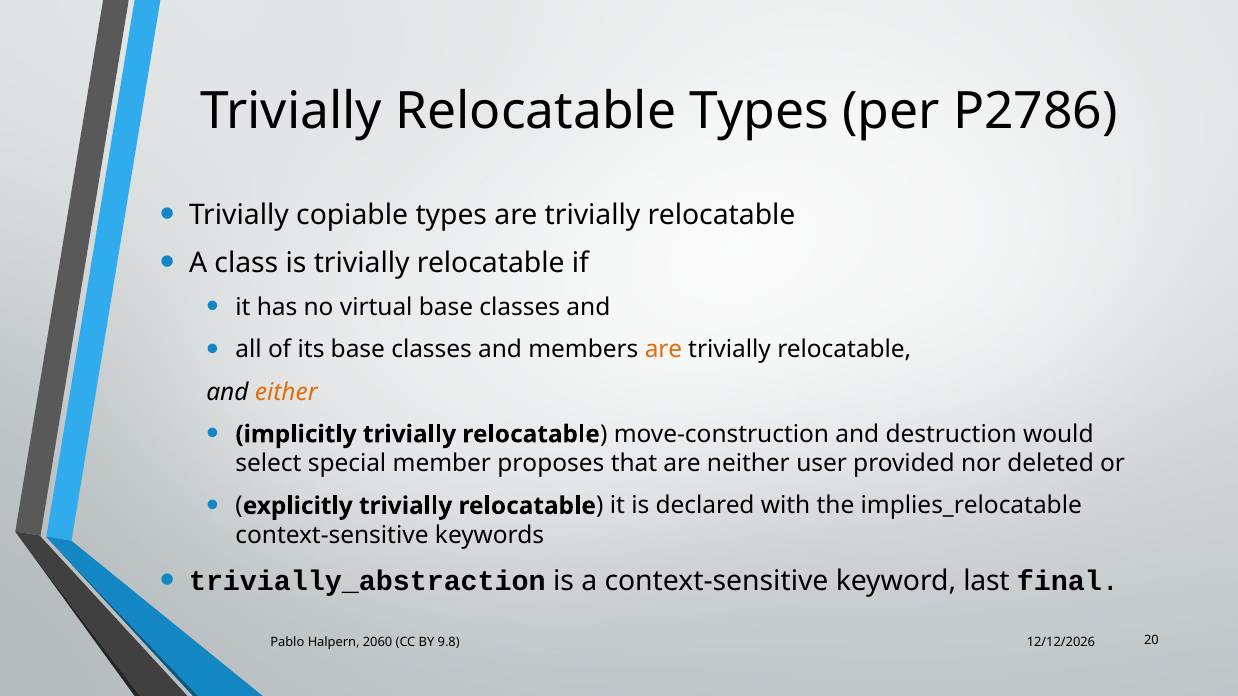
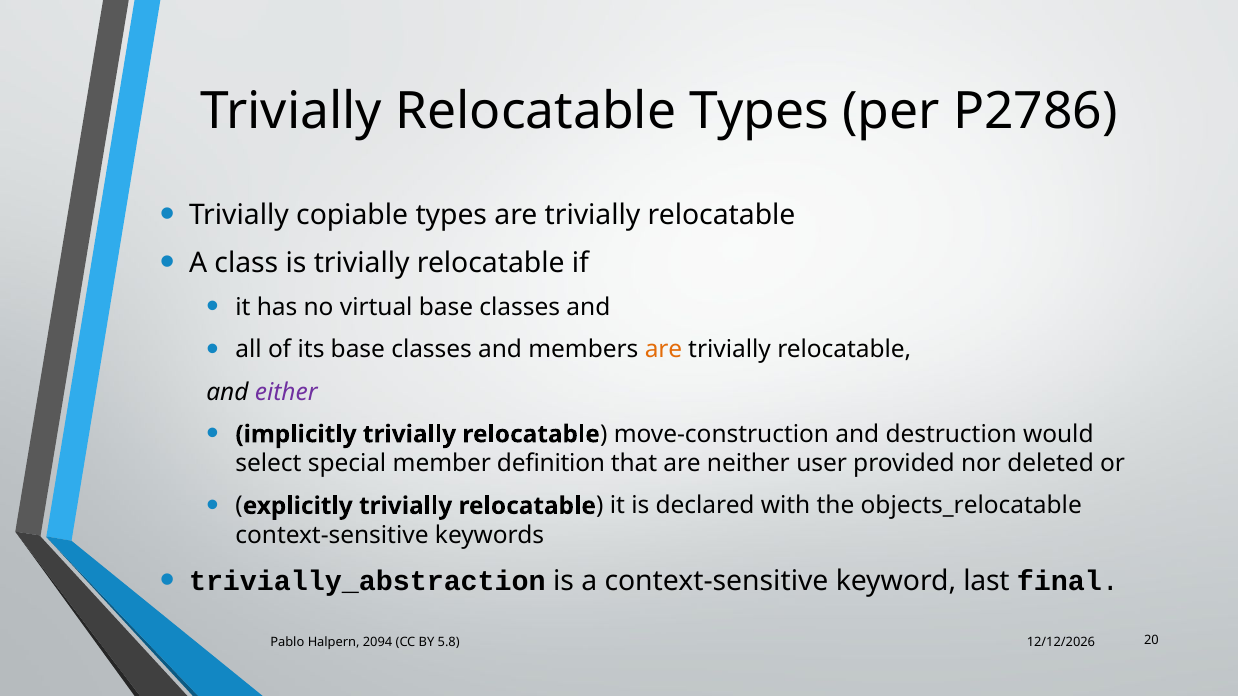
either colour: orange -> purple (286, 392)
proposes: proposes -> definition (551, 464)
implies_relocatable: implies_relocatable -> objects_relocatable (971, 506)
2060: 2060 -> 2094 (378, 642)
9.8: 9.8 -> 5.8 (449, 642)
